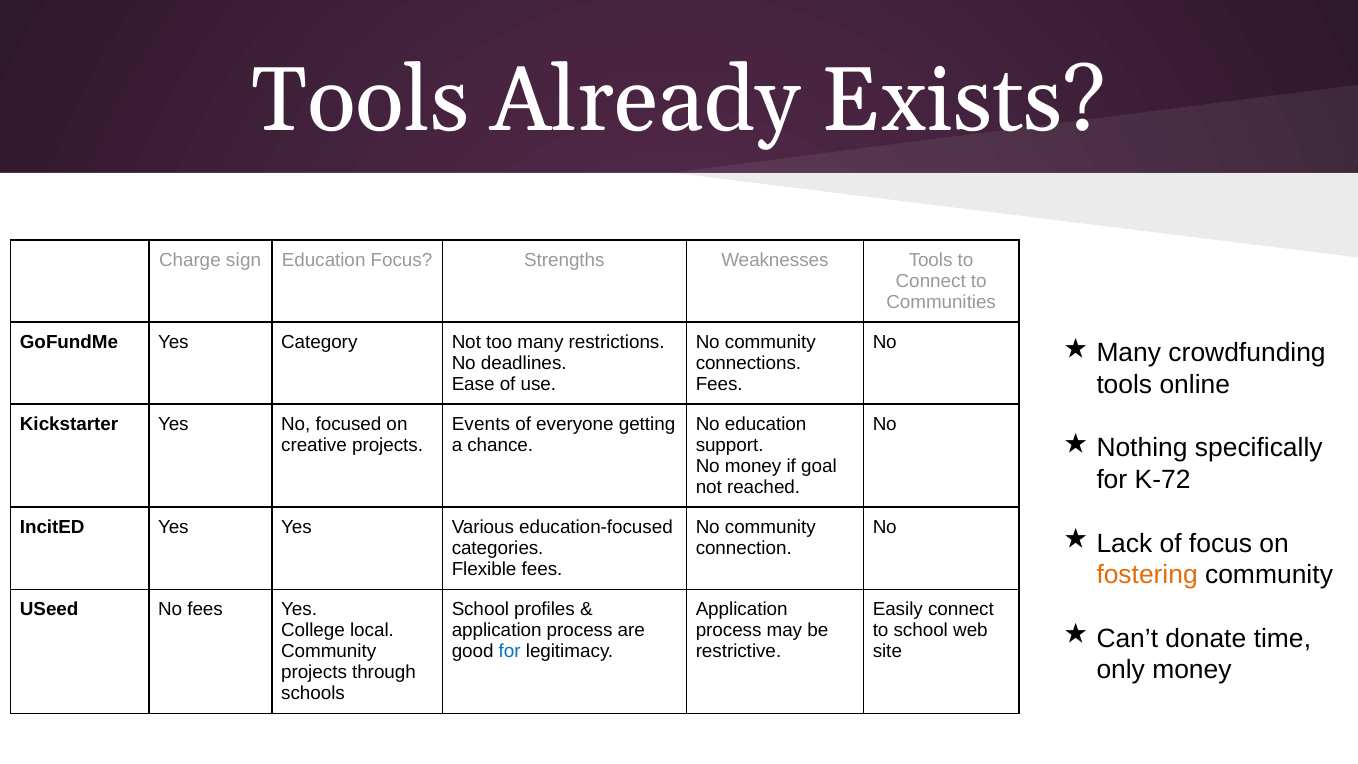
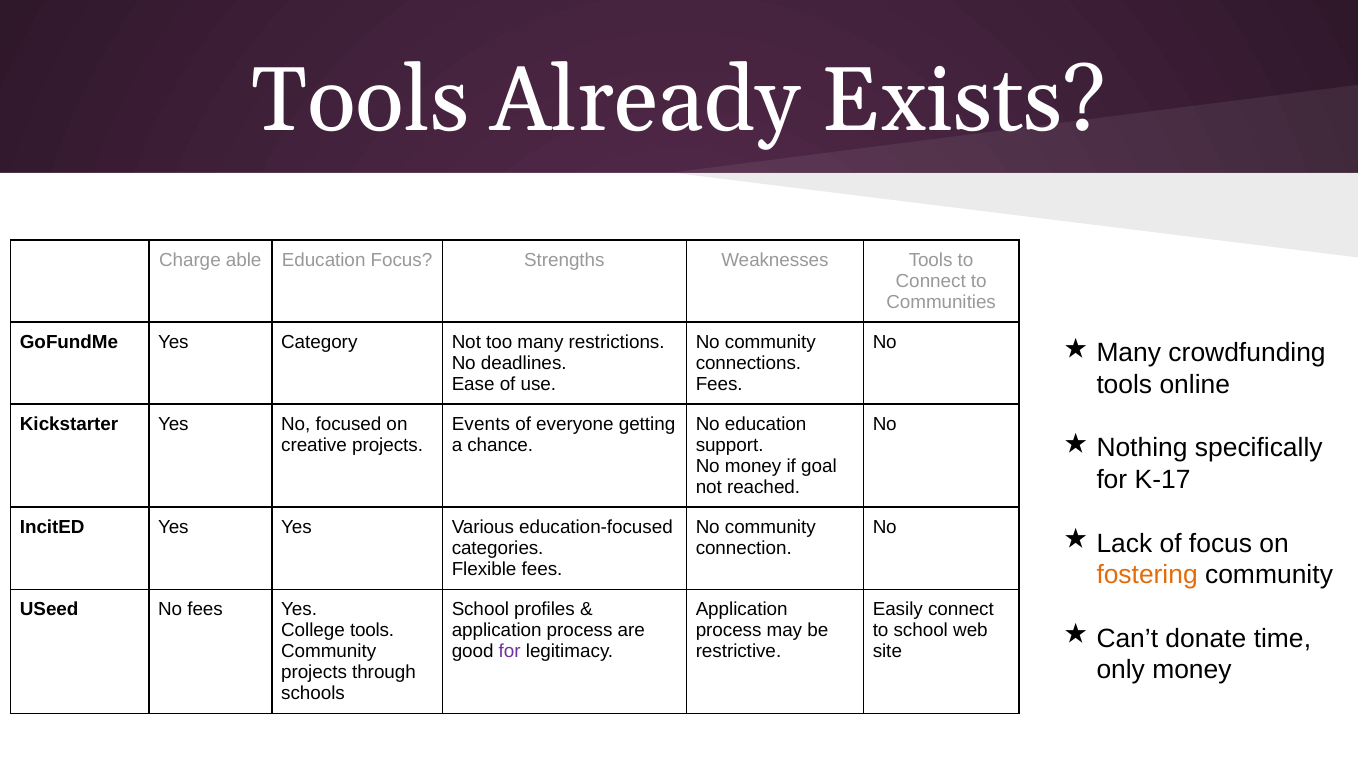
sign: sign -> able (244, 260)
K-72: K-72 -> K-17 (1163, 480)
College local: local -> tools (372, 630)
for colour: blue -> purple (510, 652)
